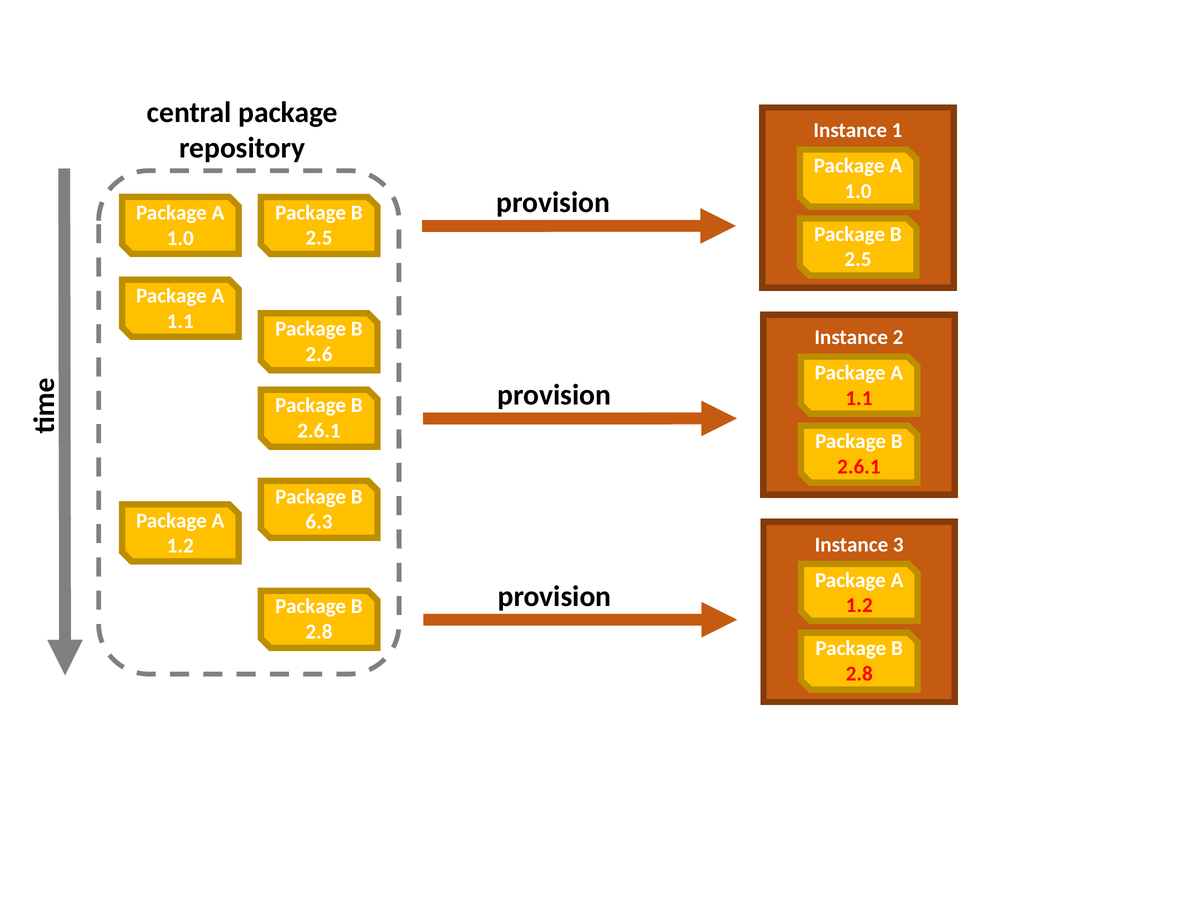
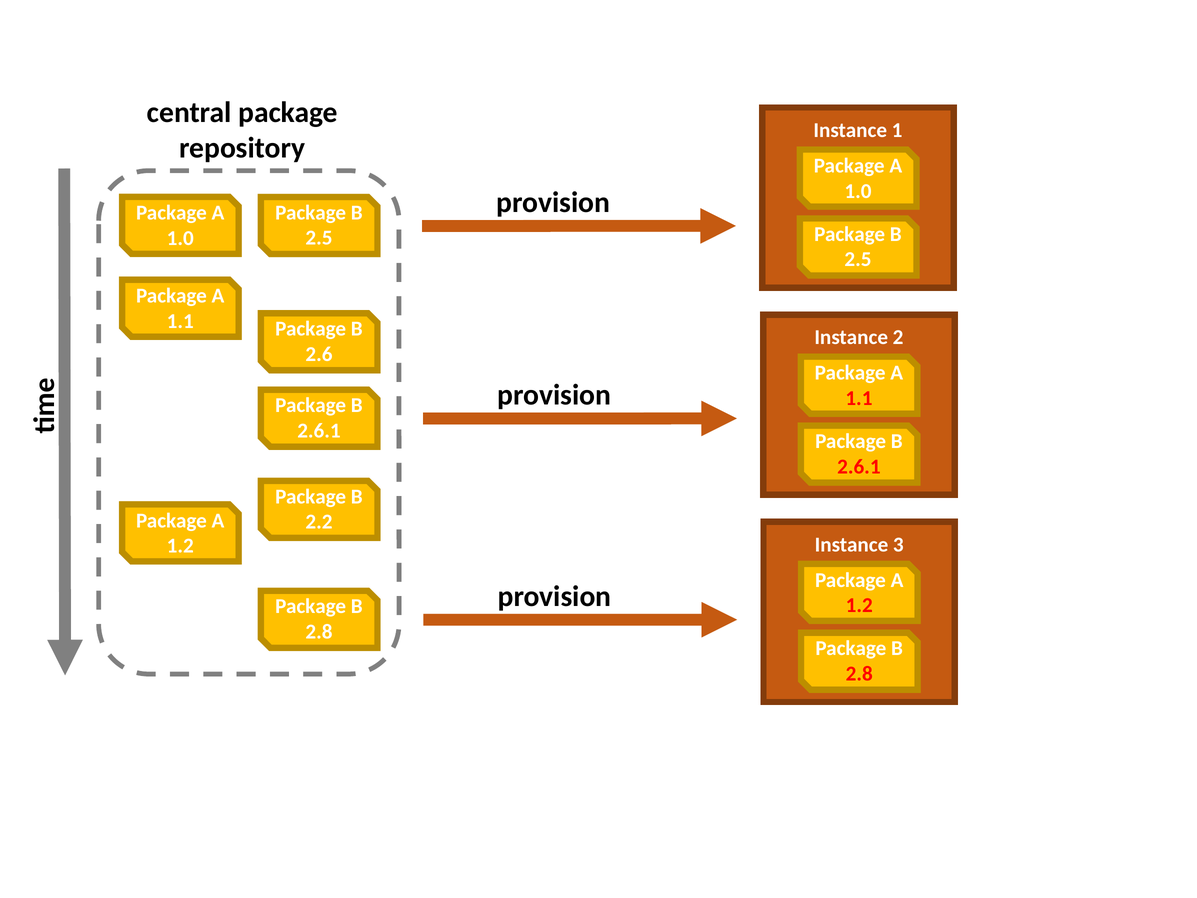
6.3: 6.3 -> 2.2 (319, 522)
